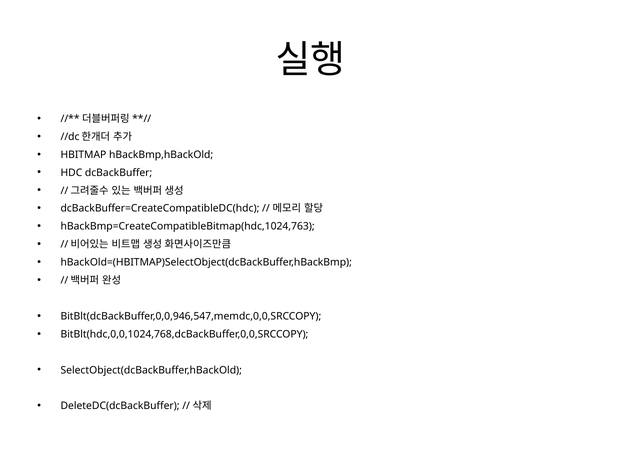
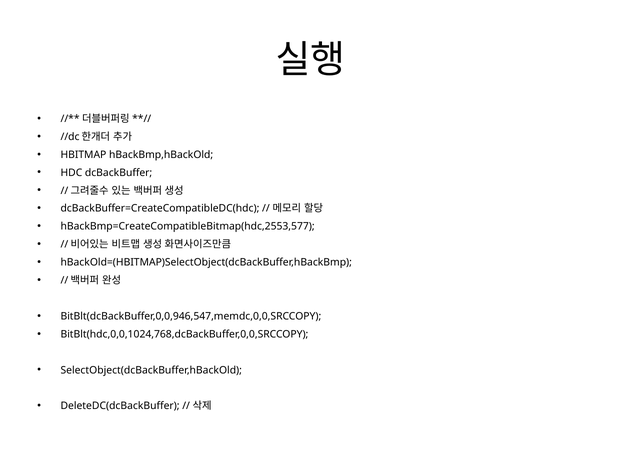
hBackBmp=CreateCompatibleBitmap(hdc,1024,763: hBackBmp=CreateCompatibleBitmap(hdc,1024,763 -> hBackBmp=CreateCompatibleBitmap(hdc,2553,577 (188, 226)
